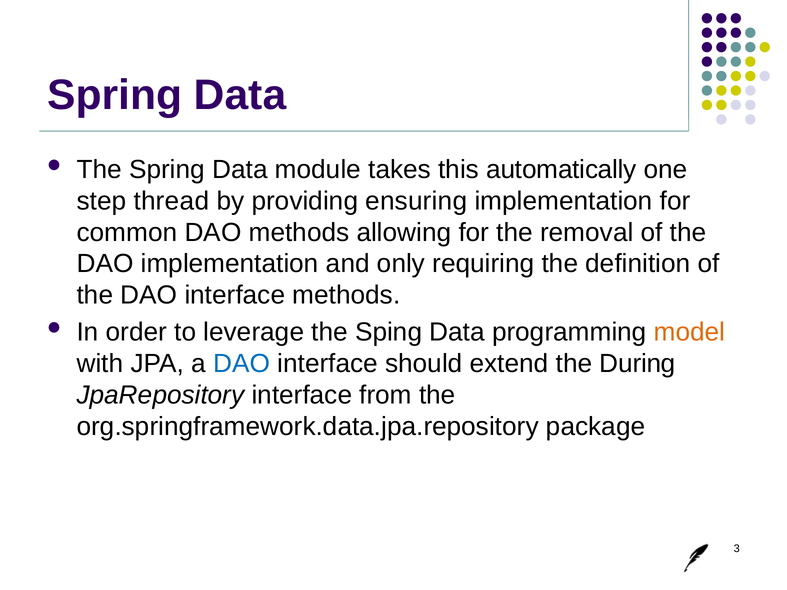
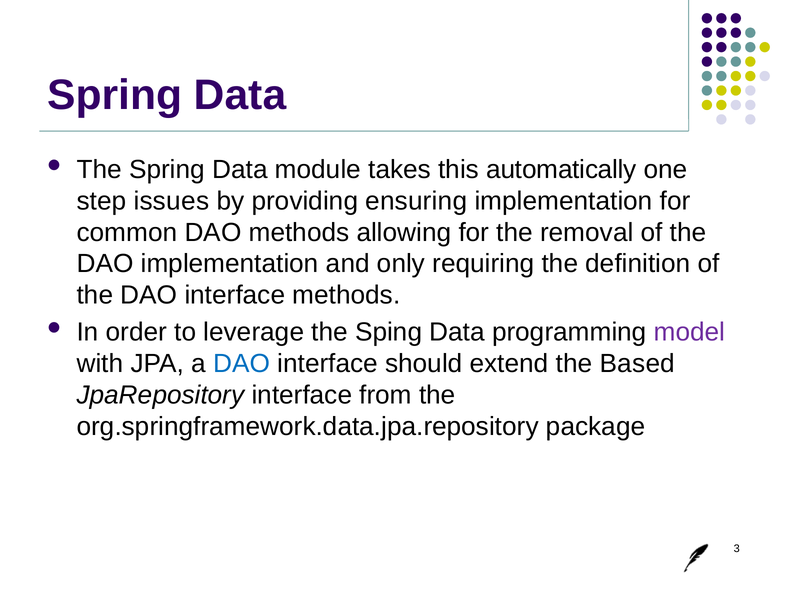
thread: thread -> issues (171, 201)
model colour: orange -> purple (690, 332)
During: During -> Based (637, 364)
